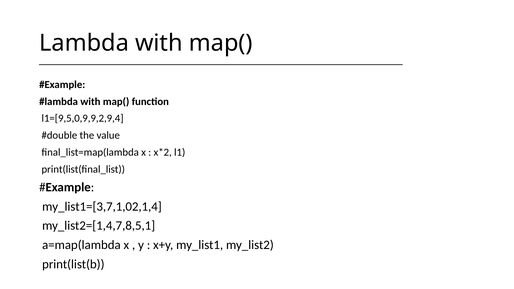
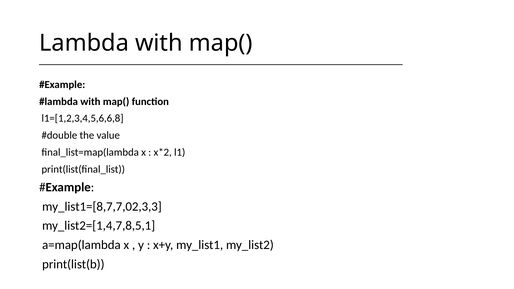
l1=[9,5,0,9,9,2,9,4: l1=[9,5,0,9,9,2,9,4 -> l1=[1,2,3,4,5,6,6,8 (83, 119)
my_list1=[3,7,1,02,1,4: my_list1=[3,7,1,02,1,4 -> my_list1=[8,7,7,02,3,3 (102, 207)
